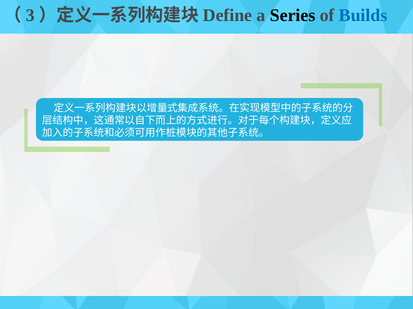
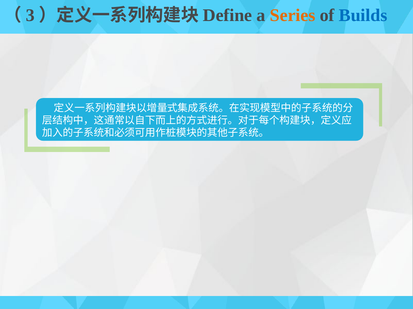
Series colour: black -> orange (293, 16)
